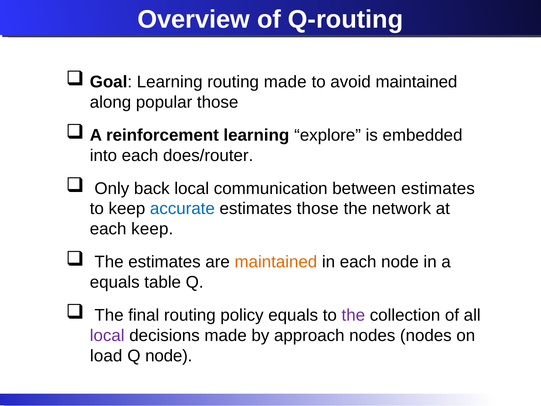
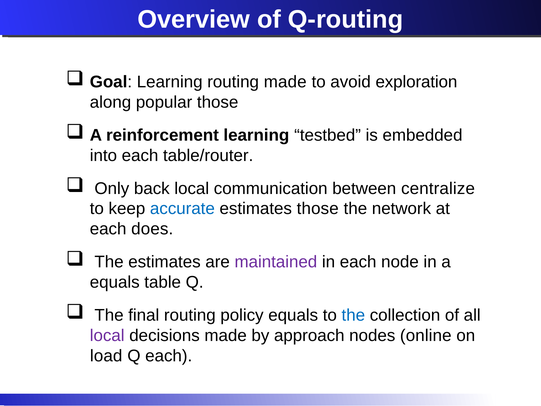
avoid maintained: maintained -> exploration (416, 82)
explore: explore -> testbed (328, 135)
does/router: does/router -> table/router (208, 155)
between estimates: estimates -> centralize (438, 188)
each keep: keep -> does (152, 229)
maintained colour: orange -> purple (276, 262)
the colour: purple -> blue (353, 315)
nodes nodes: nodes -> online (426, 335)
Q node: node -> each (169, 356)
